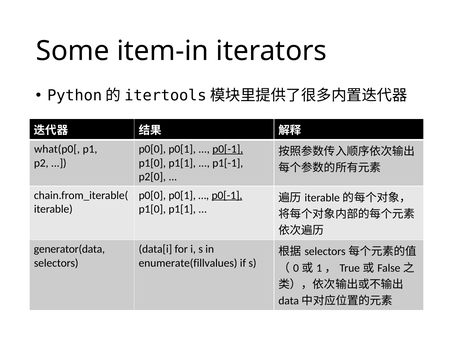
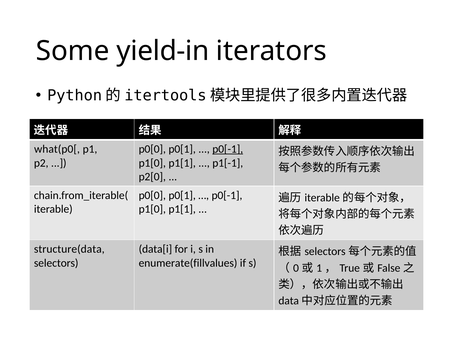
item-in: item-in -> yield-in (163, 51)
p0[-1 underline: present -> none (227, 195)
generator(data: generator(data -> structure(data (69, 249)
